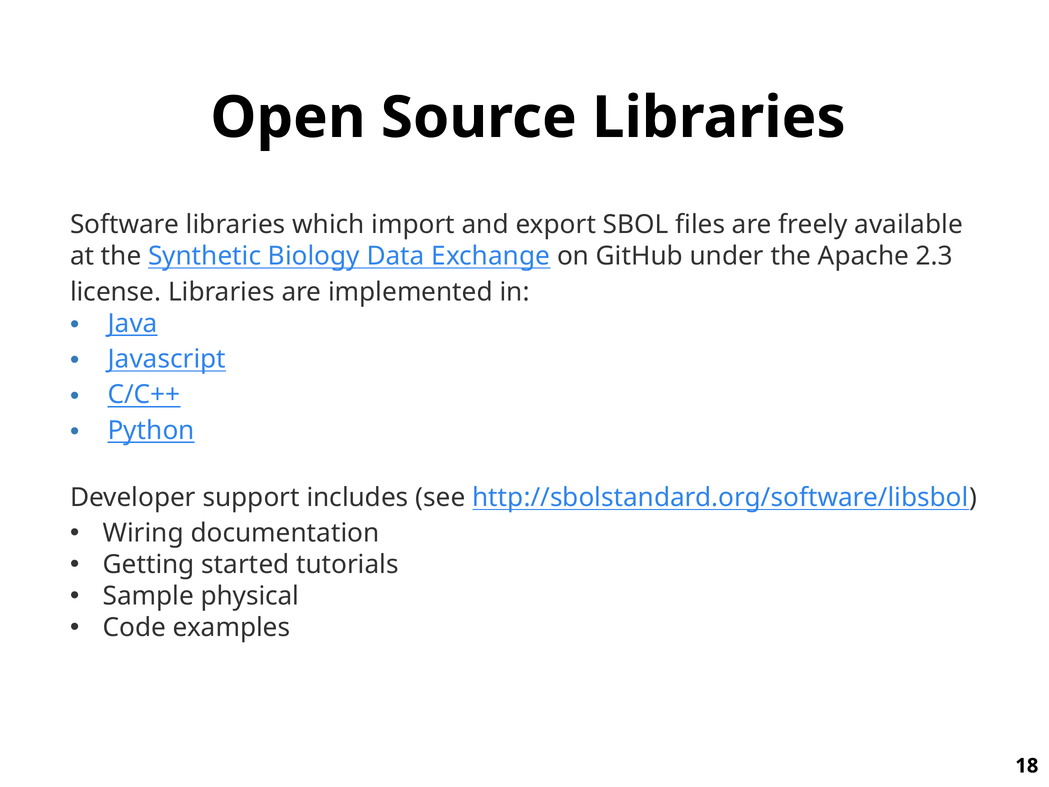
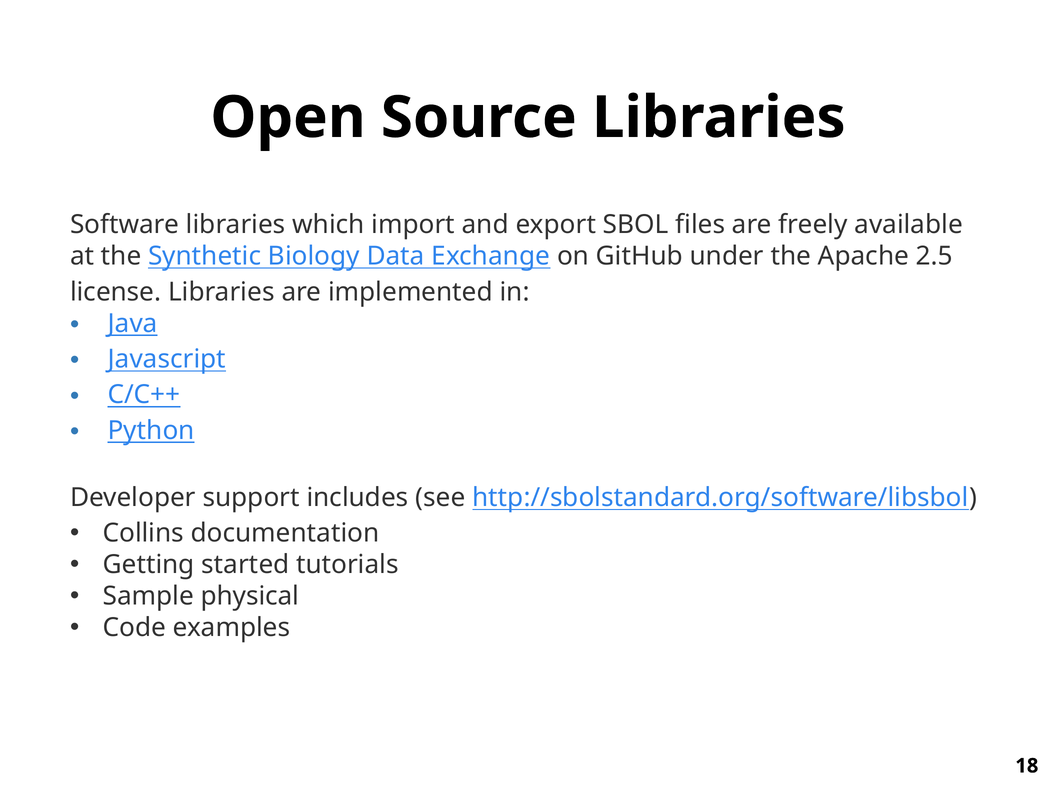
2.3: 2.3 -> 2.5 (934, 256)
Wiring: Wiring -> Collins (143, 533)
